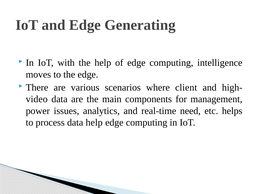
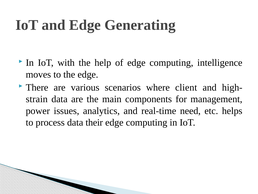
video: video -> strain (37, 99)
data help: help -> their (94, 122)
